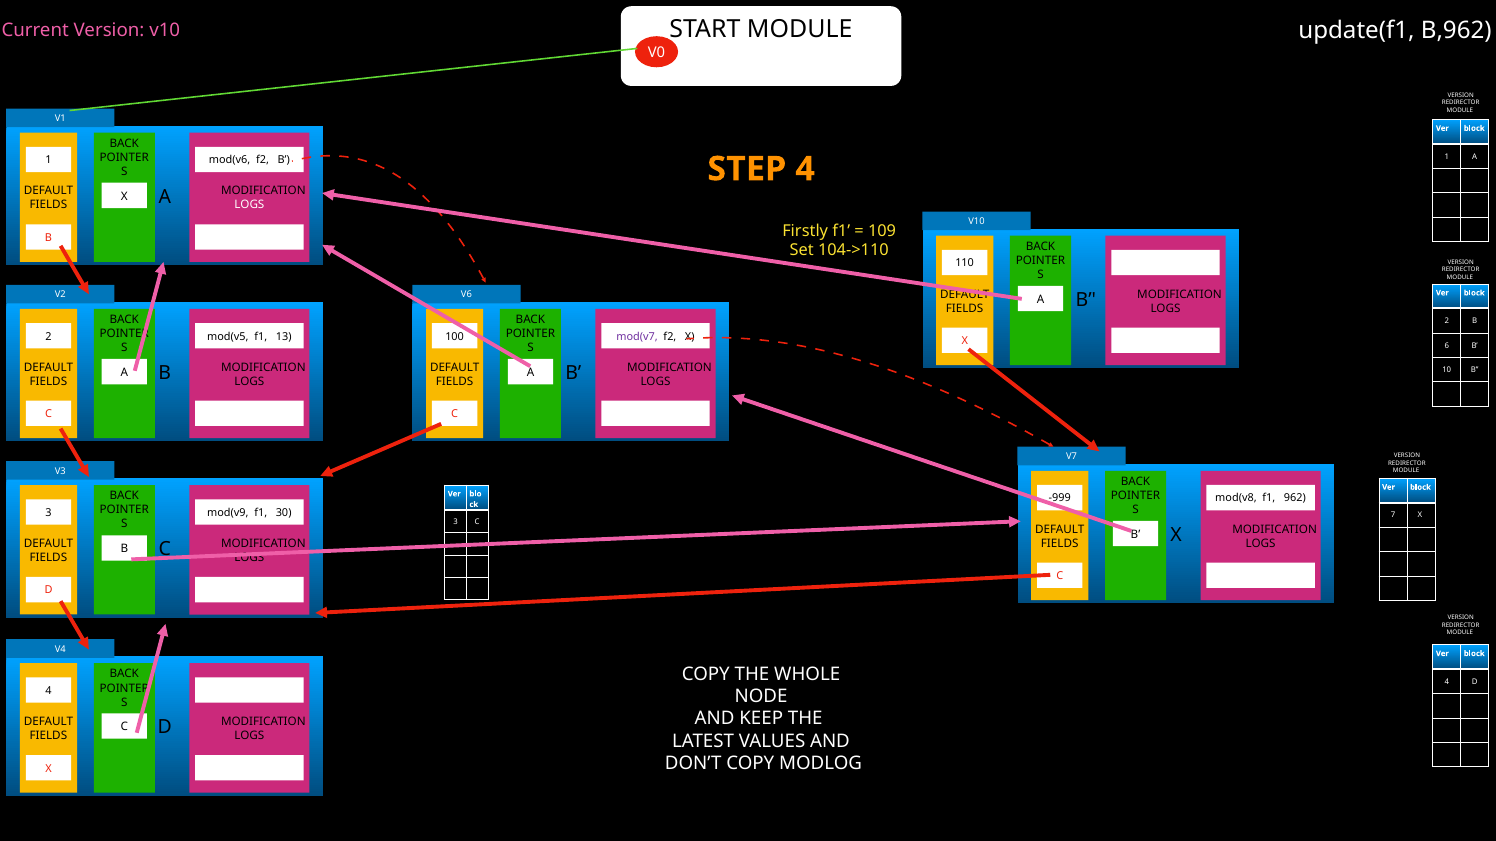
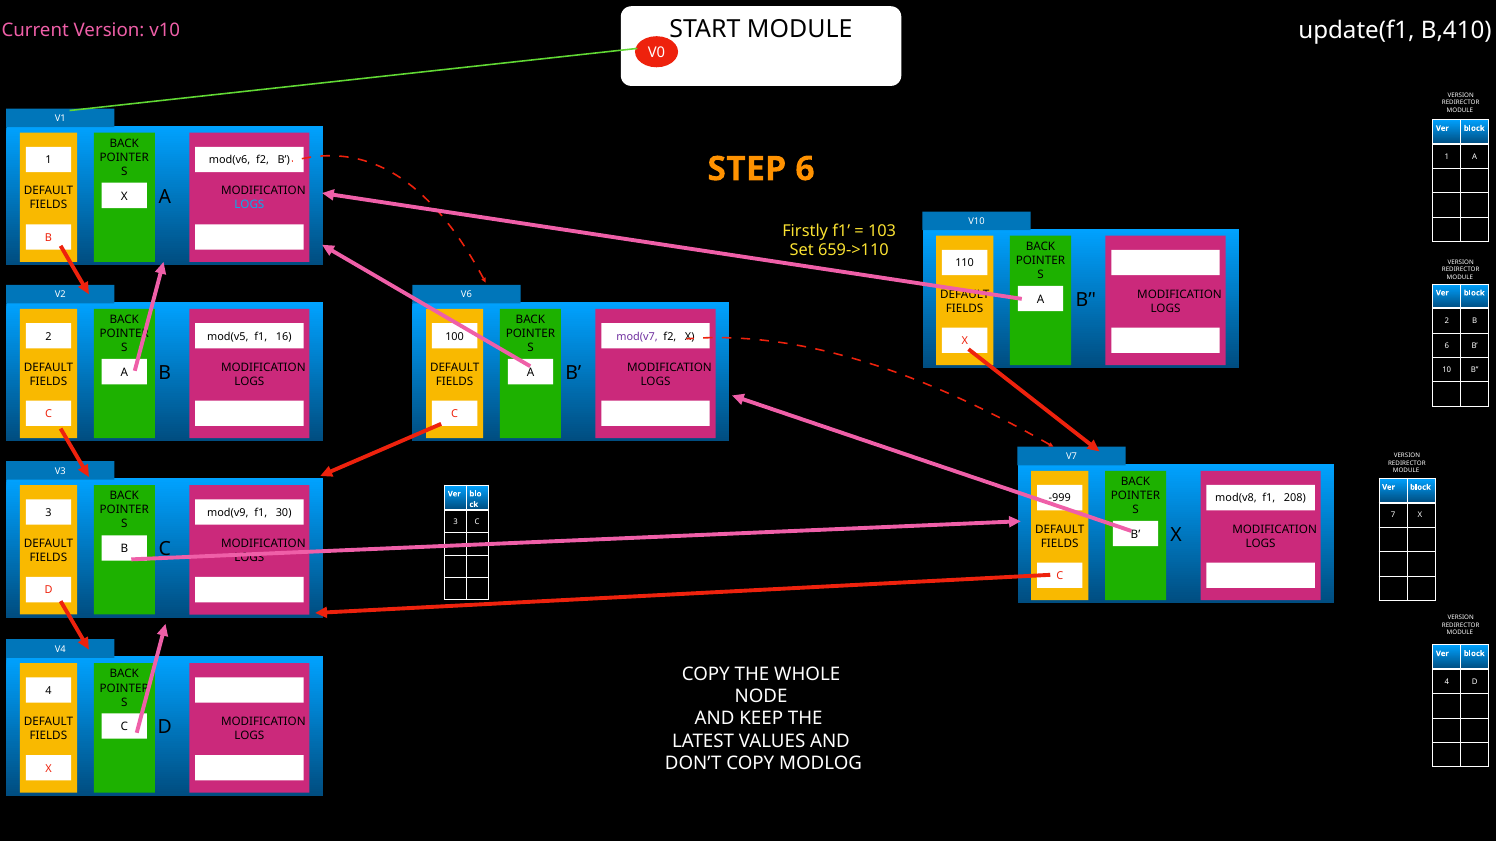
B,962: B,962 -> B,410 (1456, 30)
STEP 4: 4 -> 6 (805, 169)
LOGS colour: white -> light blue (249, 205)
109: 109 -> 103 (882, 231)
104->110: 104->110 -> 659->110 (853, 251)
13: 13 -> 16 (284, 337)
962: 962 -> 208 (1295, 499)
